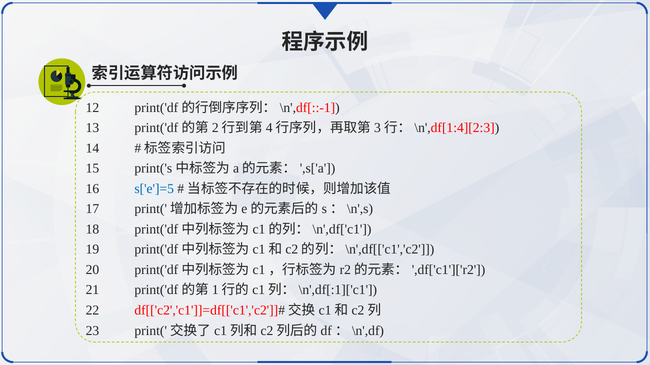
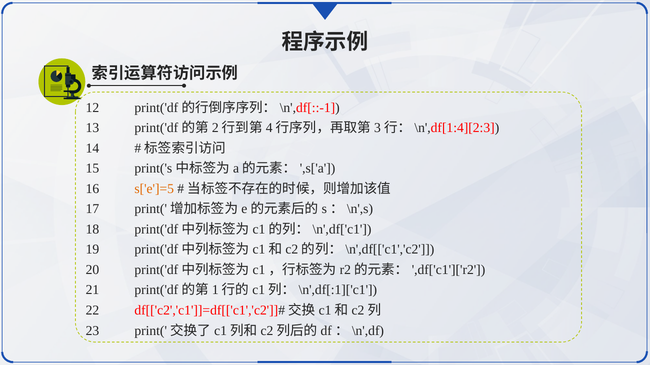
s['e']=5 colour: blue -> orange (154, 189)
